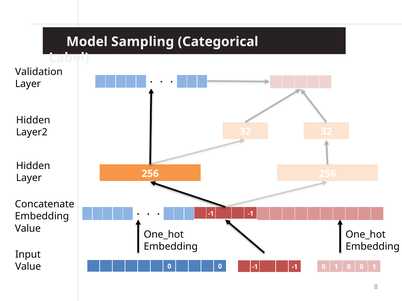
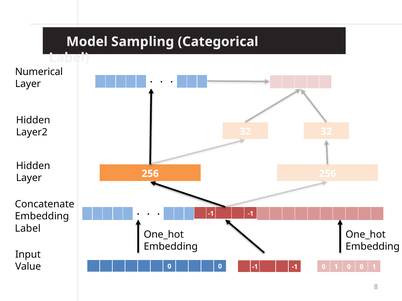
Validation: Validation -> Numerical (39, 72)
Value: Value -> Label (28, 229)
